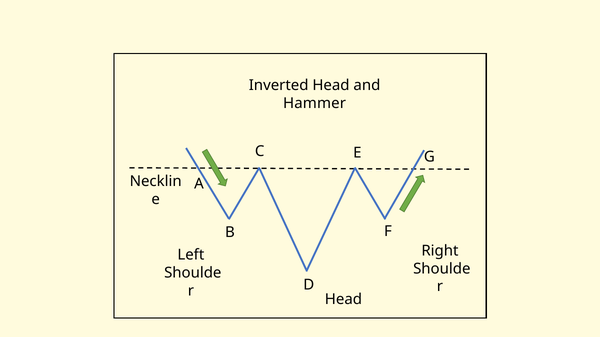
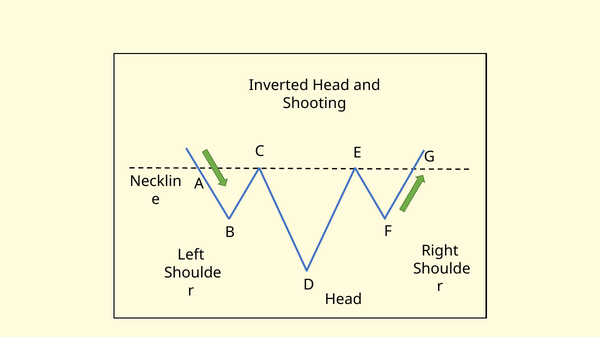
Hammer: Hammer -> Shooting (315, 104)
